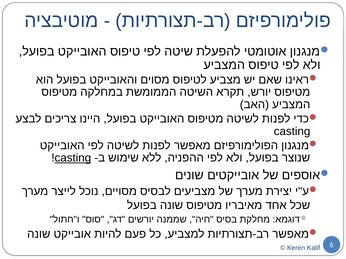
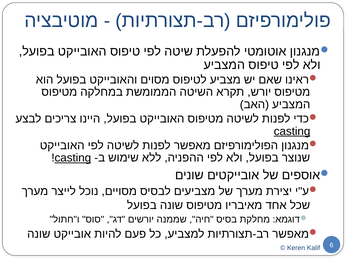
casting underline: none -> present (292, 132)
